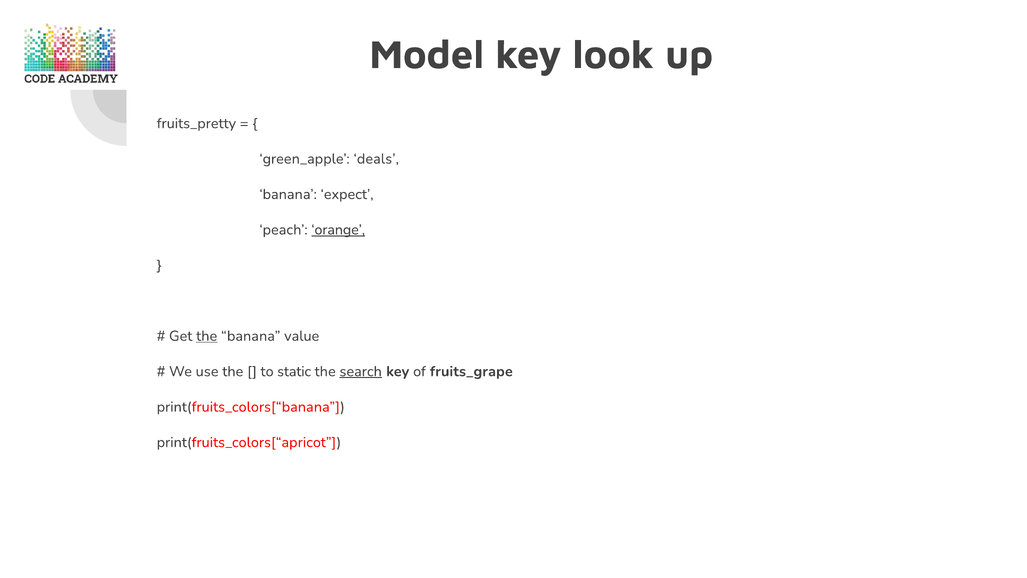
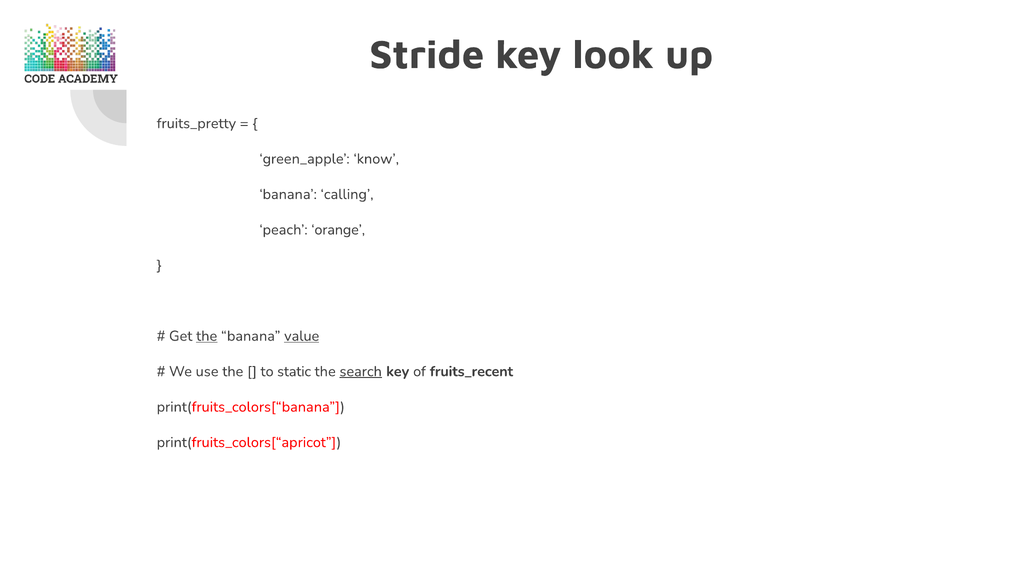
Model: Model -> Stride (427, 55)
deals: deals -> know (376, 159)
expect: expect -> calling (347, 194)
orange underline: present -> none (338, 230)
value underline: none -> present (302, 336)
fruits_grape: fruits_grape -> fruits_recent (471, 371)
